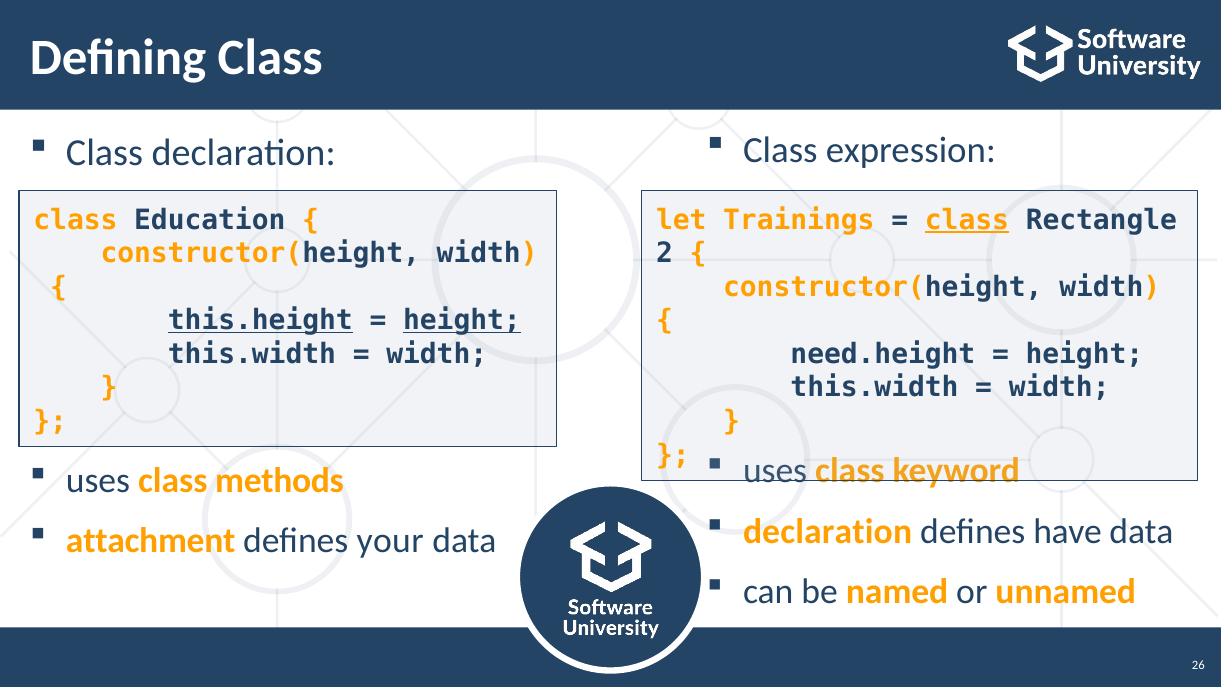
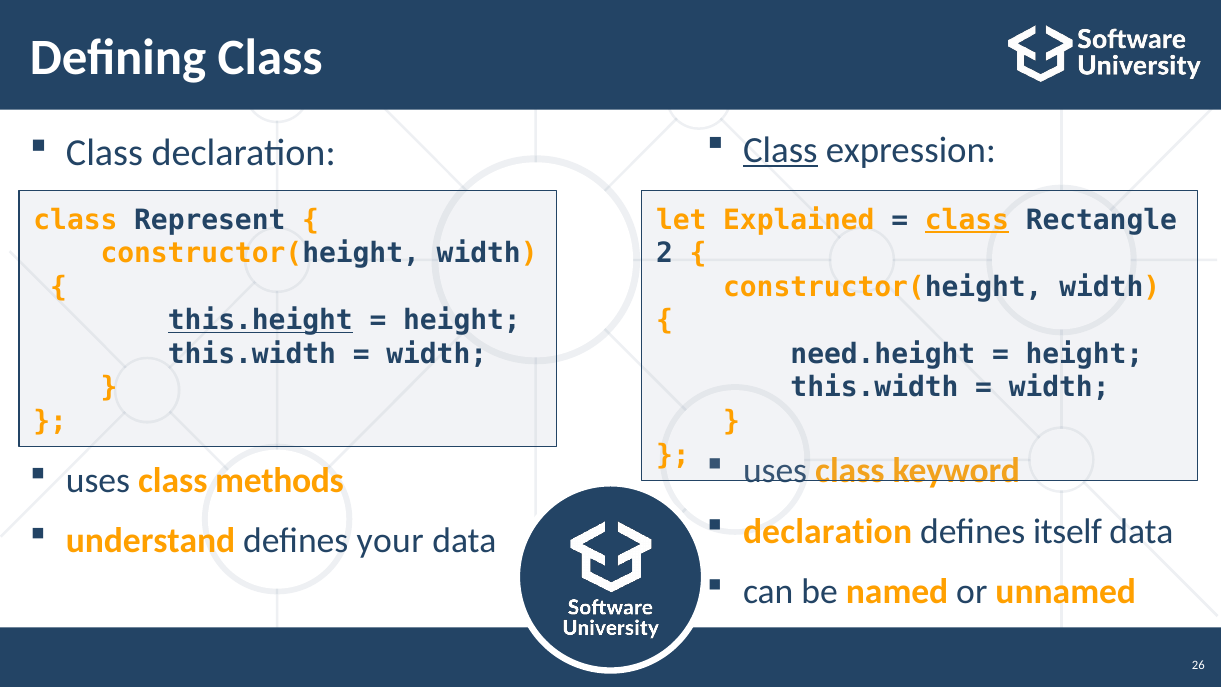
Class underline: none -> present (780, 150)
Education: Education -> Represent (210, 220)
Trainings: Trainings -> Explained (799, 220)
height underline: present -> none (462, 320)
have: have -> itself (1068, 531)
attachment: attachment -> understand (151, 541)
